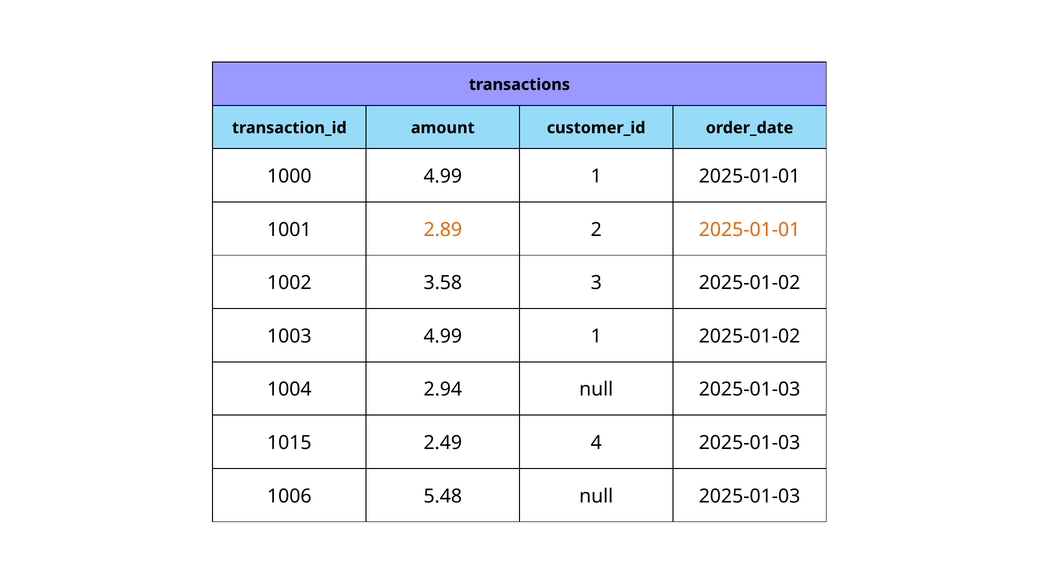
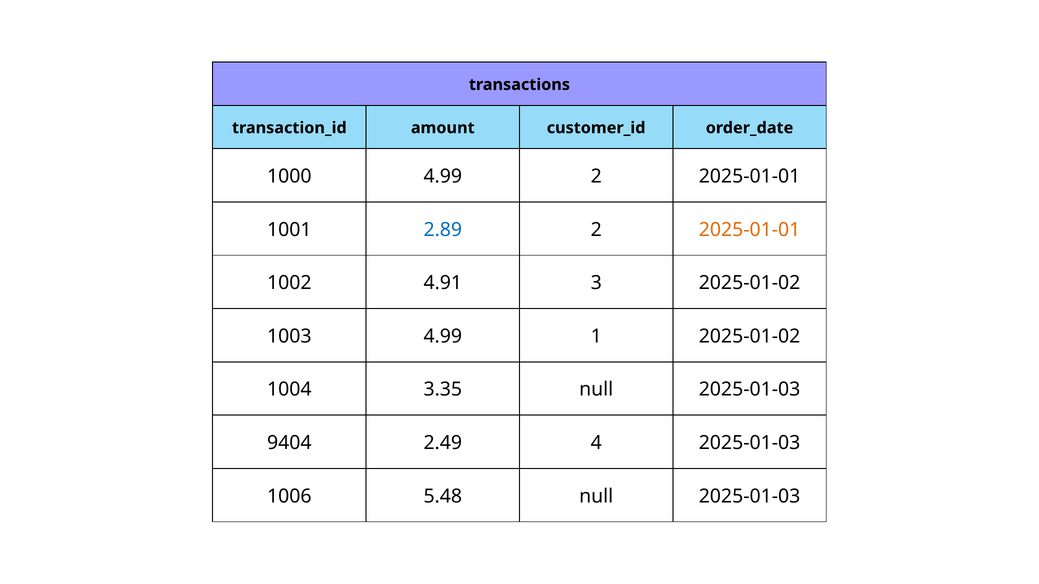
1000 4.99 1: 1 -> 2 (596, 176)
2.89 colour: orange -> blue (443, 230)
3.58: 3.58 -> 4.91 (443, 283)
2.94: 2.94 -> 3.35 (443, 390)
1015: 1015 -> 9404 (289, 443)
